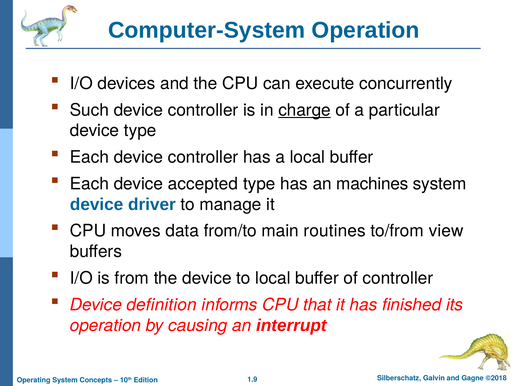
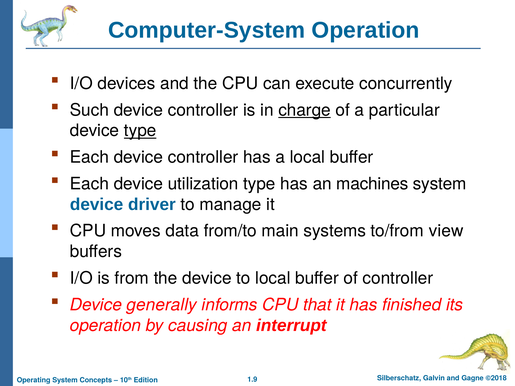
type underline: none -> present (140, 131)
accepted: accepted -> utilization (203, 184)
routines: routines -> systems (335, 231)
definition: definition -> generally (162, 305)
